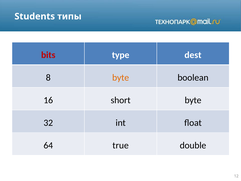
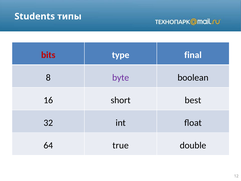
dest: dest -> final (193, 55)
byte colour: orange -> purple (121, 77)
short byte: byte -> best (193, 100)
